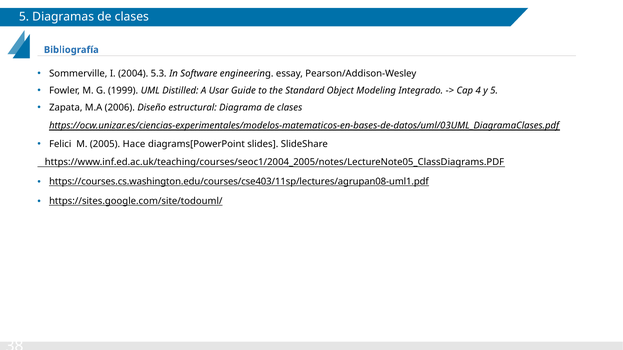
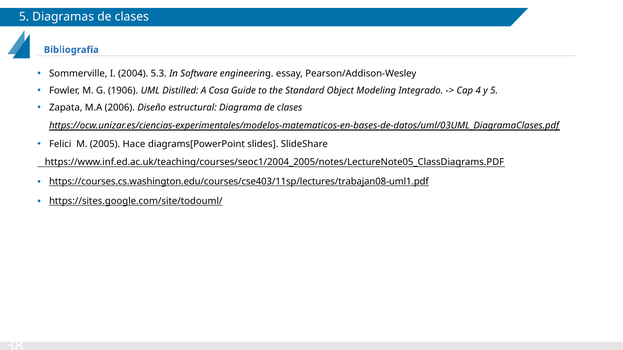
1999: 1999 -> 1906 (123, 91)
Usar: Usar -> Cosa (219, 91)
https://courses.cs.washington.edu/courses/cse403/11sp/lectures/agrupan08-uml1.pdf: https://courses.cs.washington.edu/courses/cse403/11sp/lectures/agrupan08-uml1.pdf -> https://courses.cs.washington.edu/courses/cse403/11sp/lectures/trabajan08-uml1.pdf (239, 182)
